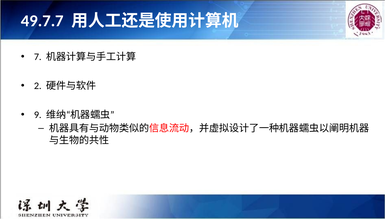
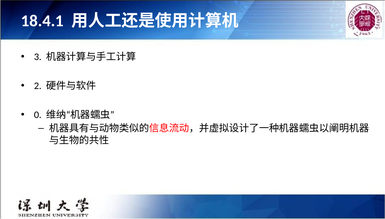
49.7.7: 49.7.7 -> 18.4.1 (42, 21)
7: 7 -> 3 (38, 57)
9: 9 -> 0 (38, 115)
